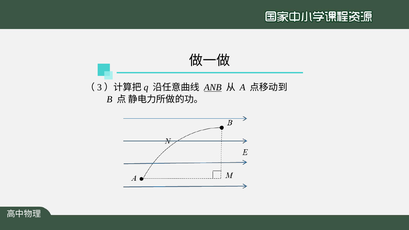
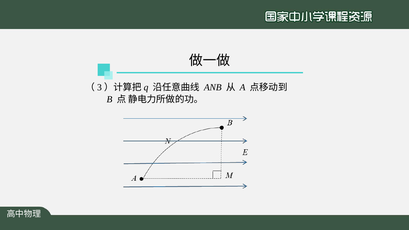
ANB underline: present -> none (213, 87)
